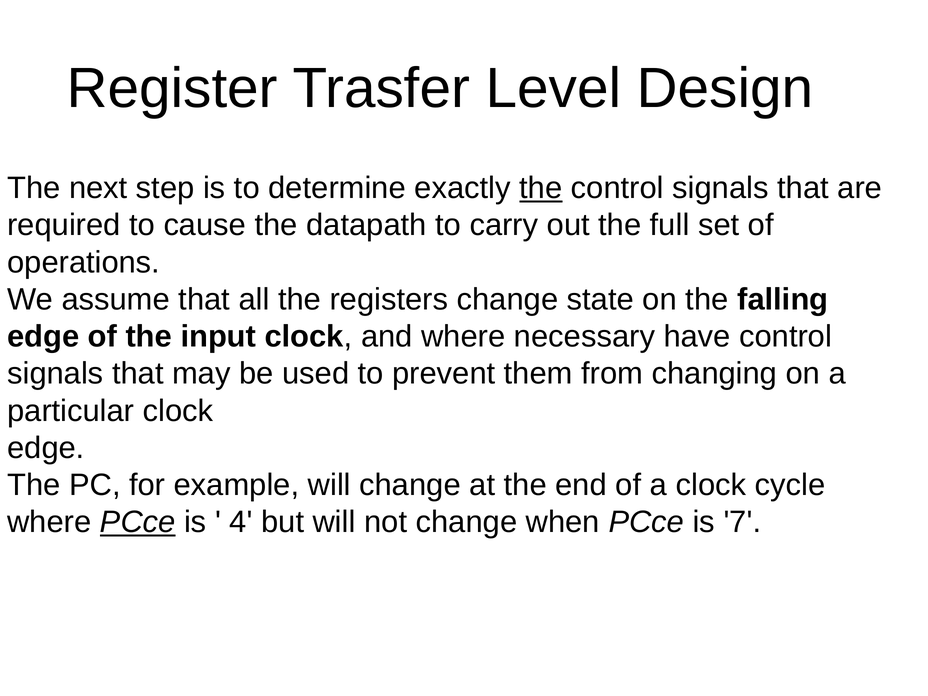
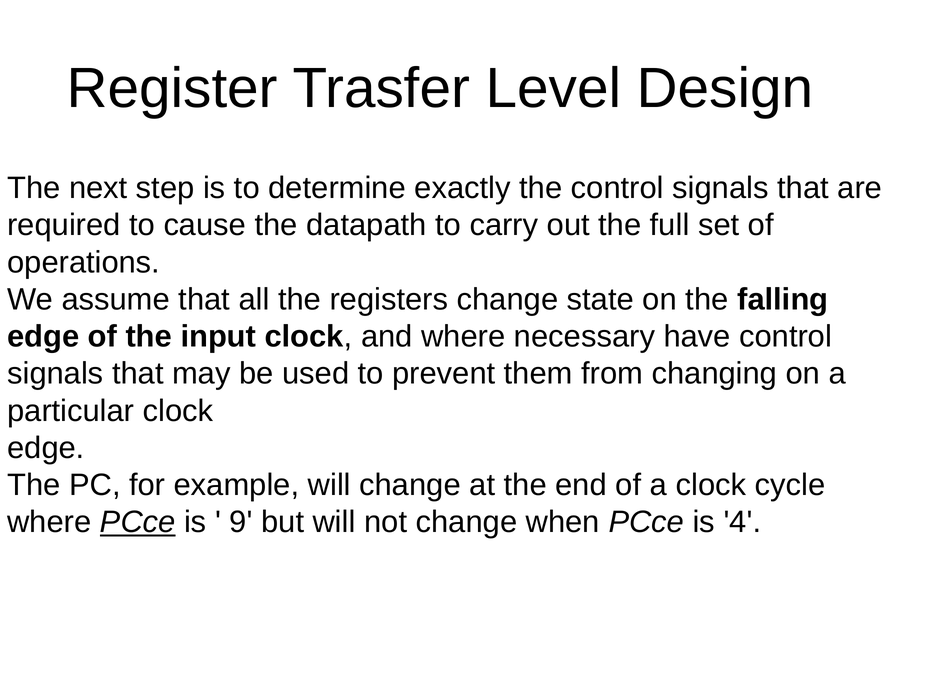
the underline: present -> none (541, 188)
4: 4 -> 9 (241, 522)
7: 7 -> 4 (742, 522)
